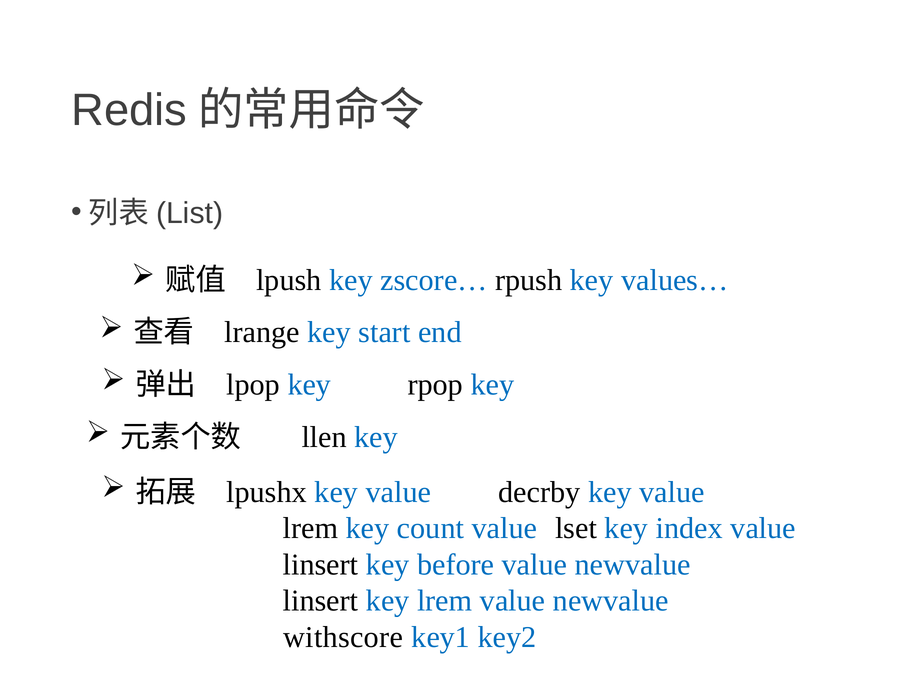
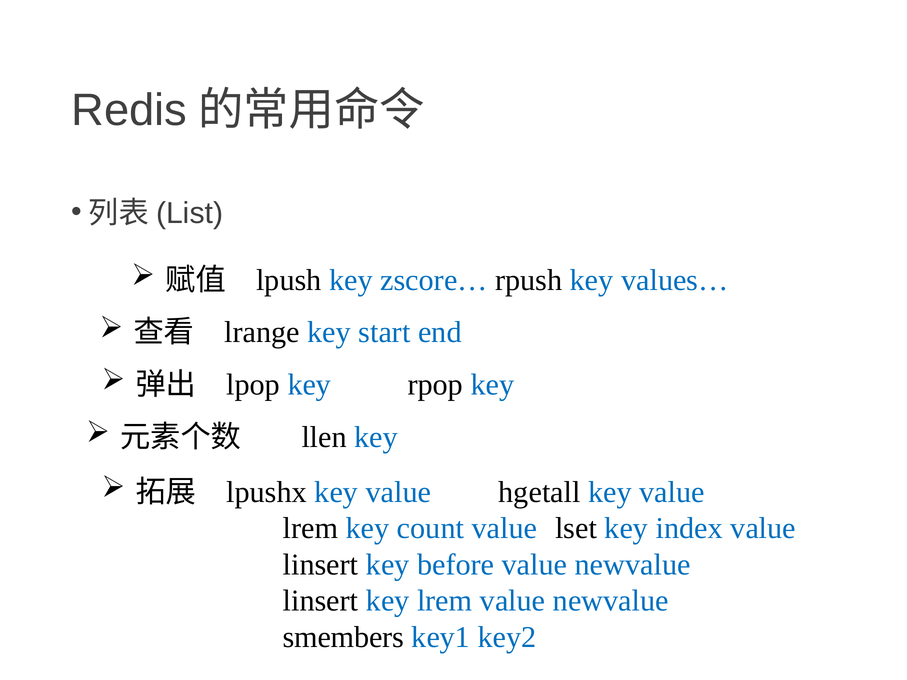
decrby: decrby -> hgetall (539, 492)
withscore: withscore -> smembers (343, 637)
